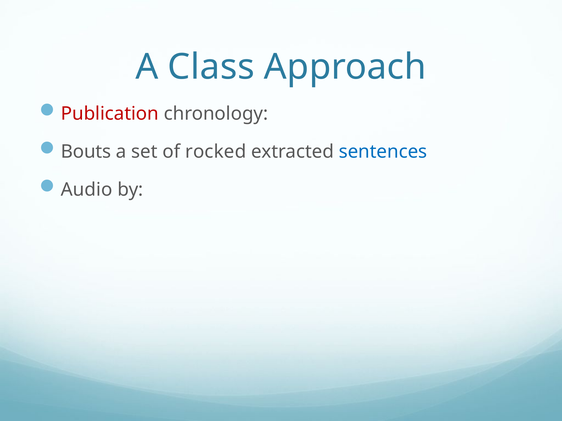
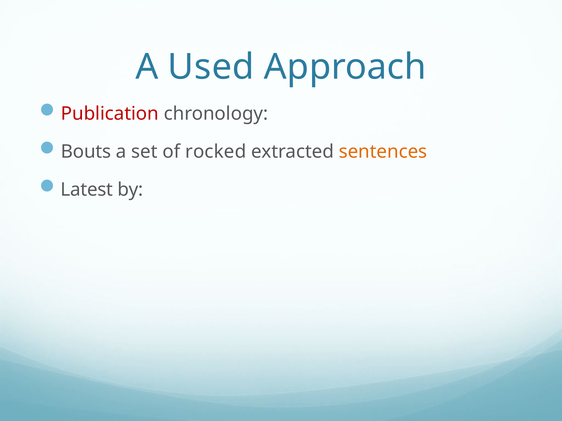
Class: Class -> Used (211, 67)
sentences colour: blue -> orange (383, 152)
Audio: Audio -> Latest (87, 190)
